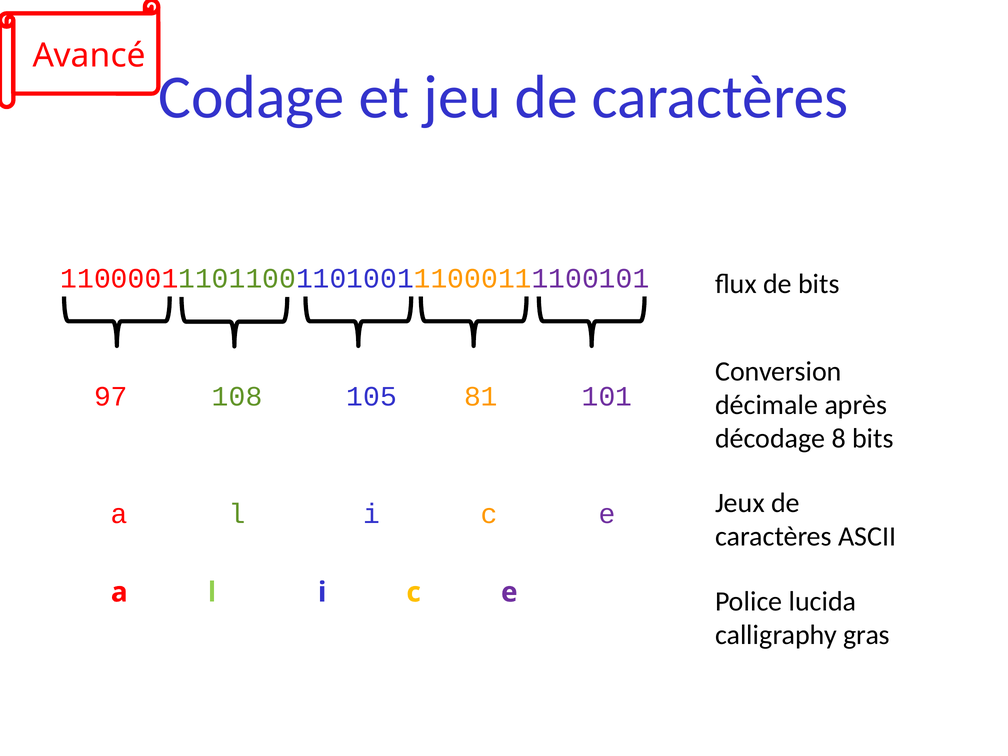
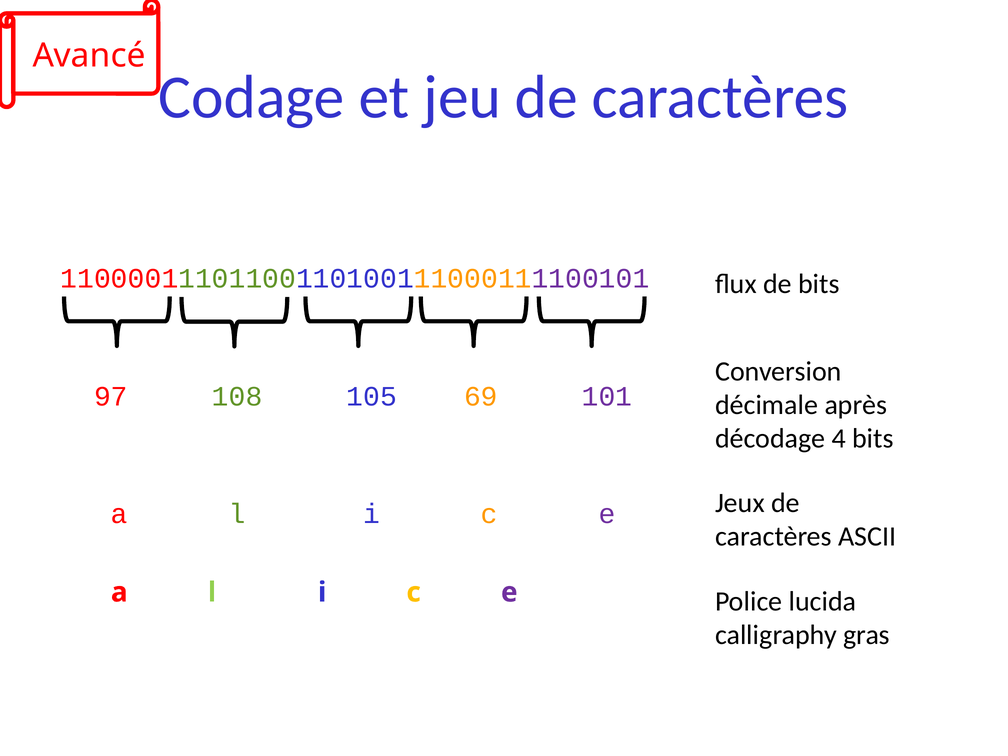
81: 81 -> 69 (481, 396)
8: 8 -> 4 (839, 439)
